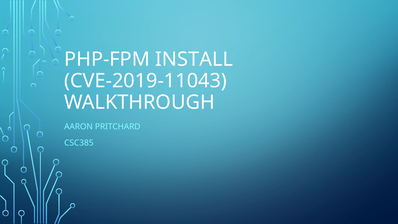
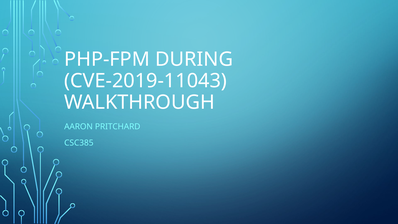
INSTALL: INSTALL -> DURING (194, 59)
